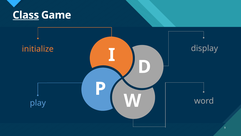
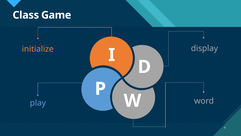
Class underline: present -> none (26, 15)
